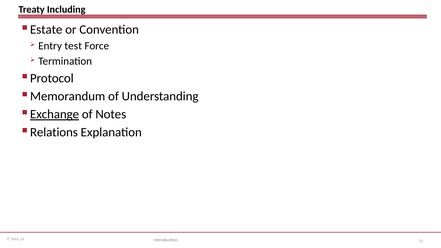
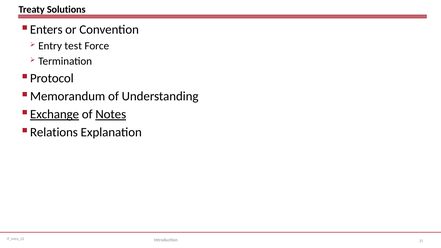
Including: Including -> Solutions (66, 9)
Estate: Estate -> Enters (46, 30)
Notes underline: none -> present (111, 114)
